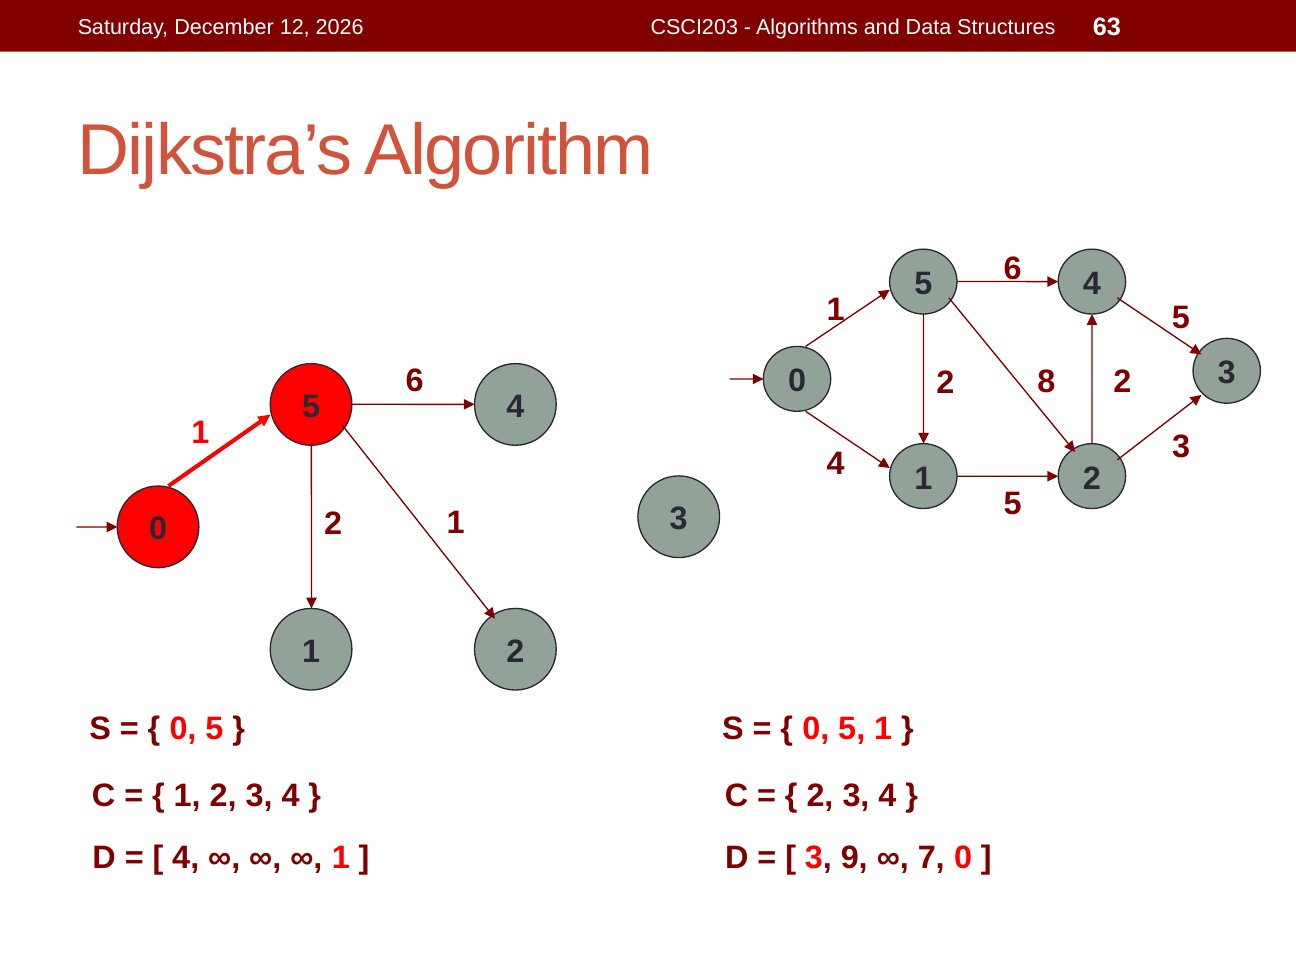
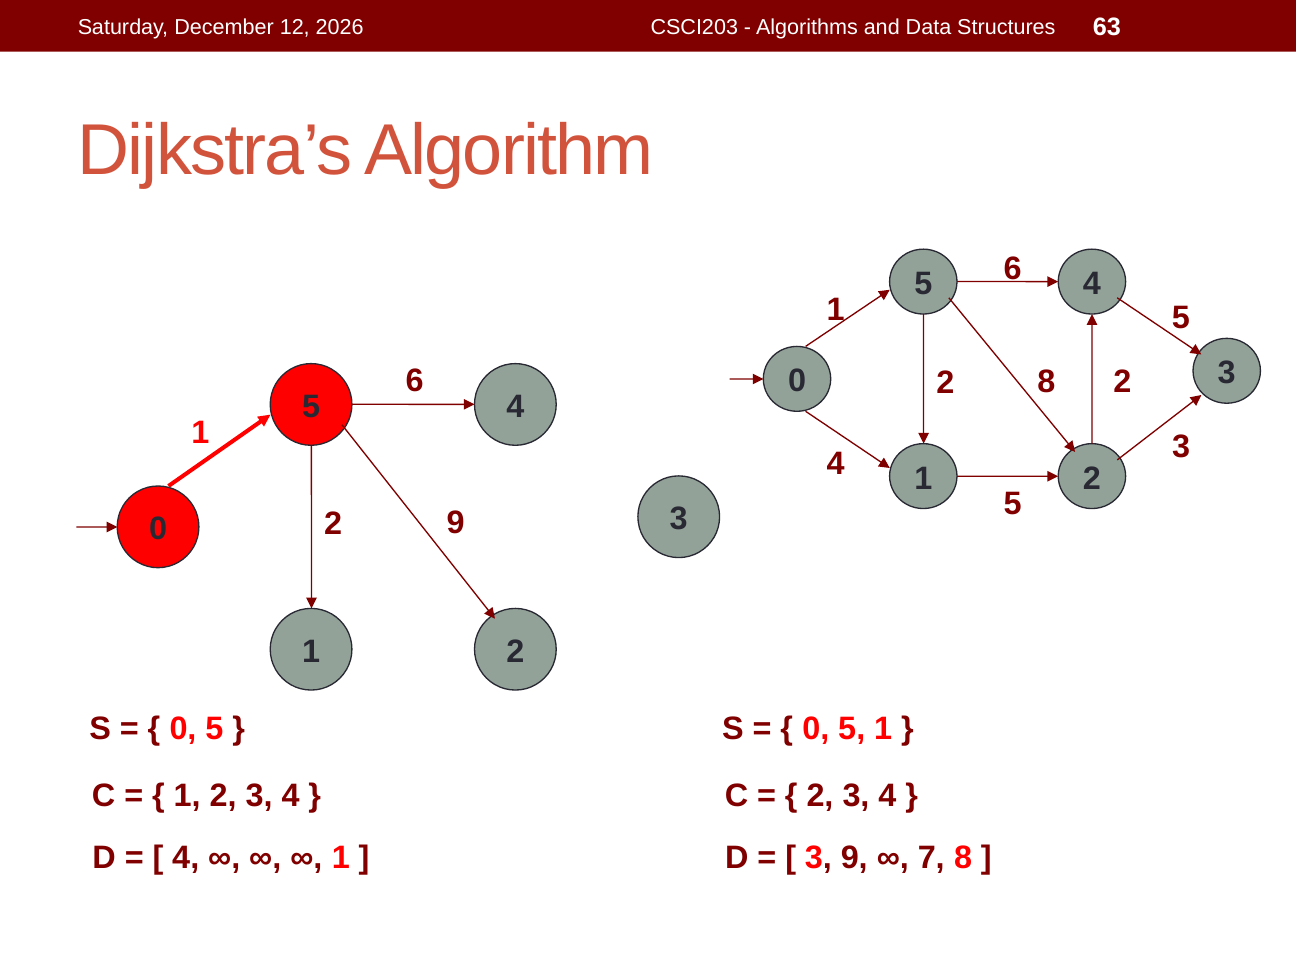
2 1: 1 -> 9 (456, 523)
7 0: 0 -> 8 (963, 857)
